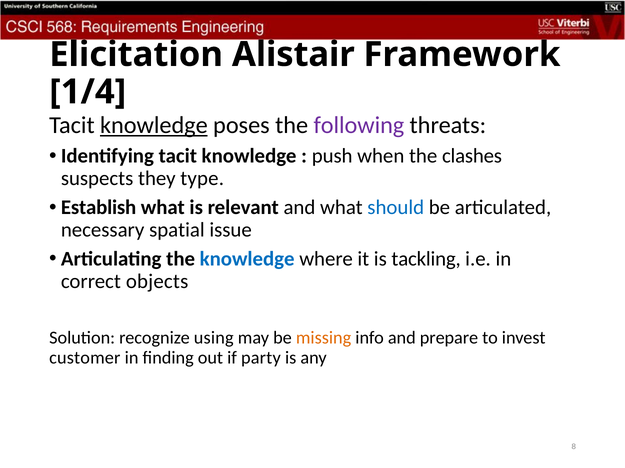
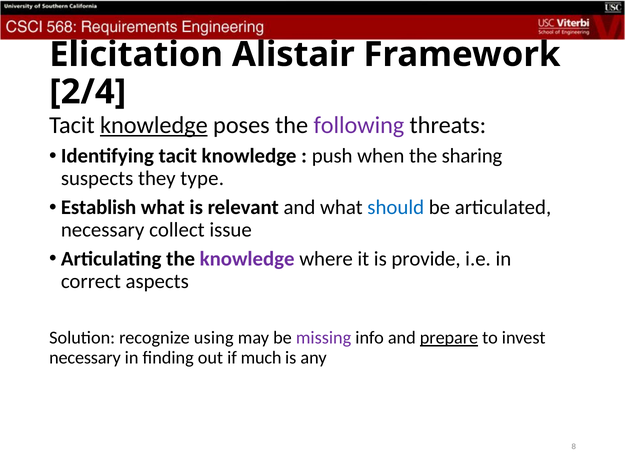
1/4: 1/4 -> 2/4 (88, 92)
clashes: clashes -> sharing (472, 156)
spatial: spatial -> collect (177, 230)
knowledge colour: blue -> purple (247, 259)
tackling: tackling -> provide (426, 259)
objects: objects -> aspects (157, 282)
missing colour: orange -> purple (324, 338)
prepare underline: none -> present (449, 338)
customer: customer -> necessary (85, 358)
party: party -> much (261, 358)
